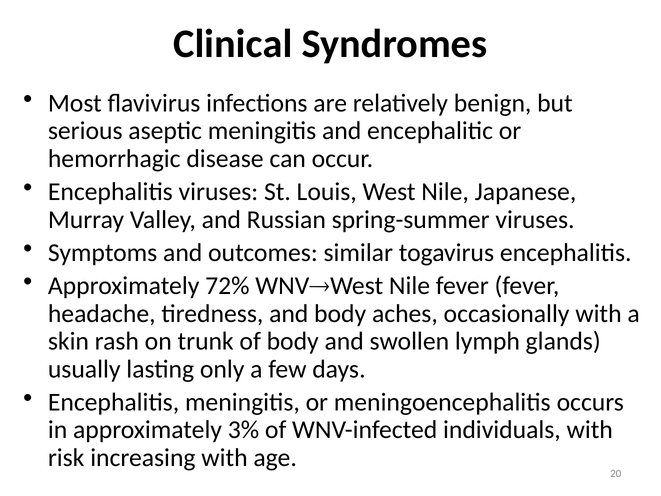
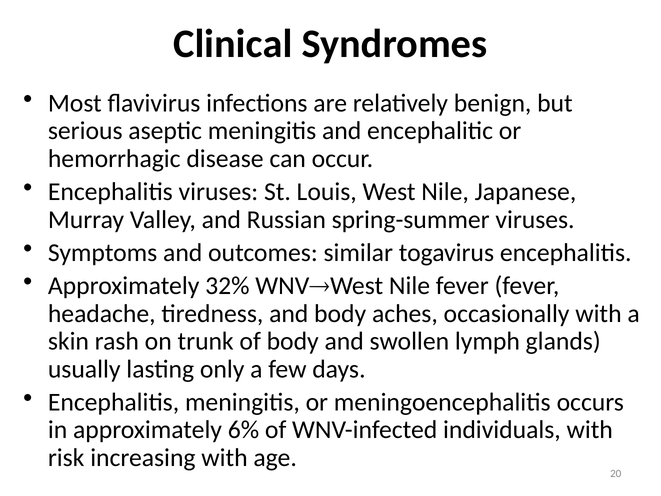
72%: 72% -> 32% (227, 286)
3%: 3% -> 6% (243, 430)
